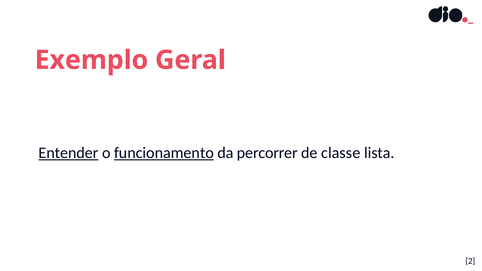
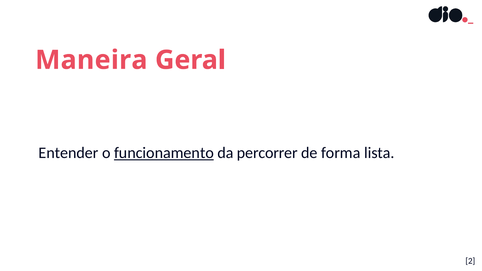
Exemplo: Exemplo -> Maneira (91, 60)
Entender underline: present -> none (69, 153)
classe: classe -> forma (341, 153)
